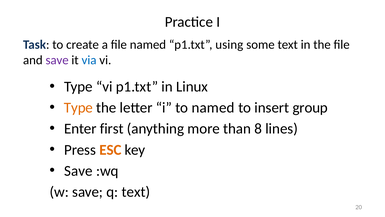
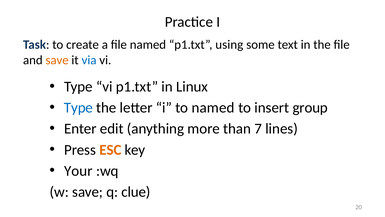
save colour: purple -> orange (57, 60)
Type colour: orange -> blue (78, 108)
first: first -> edit (112, 129)
8: 8 -> 7 (258, 129)
Save: Save -> Your (78, 170)
q text: text -> clue (136, 191)
